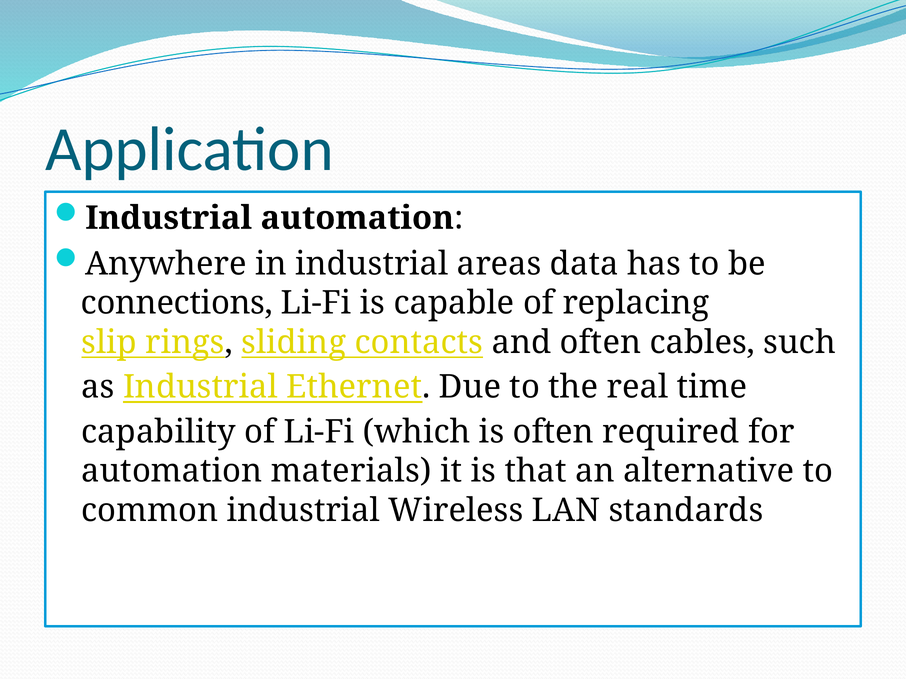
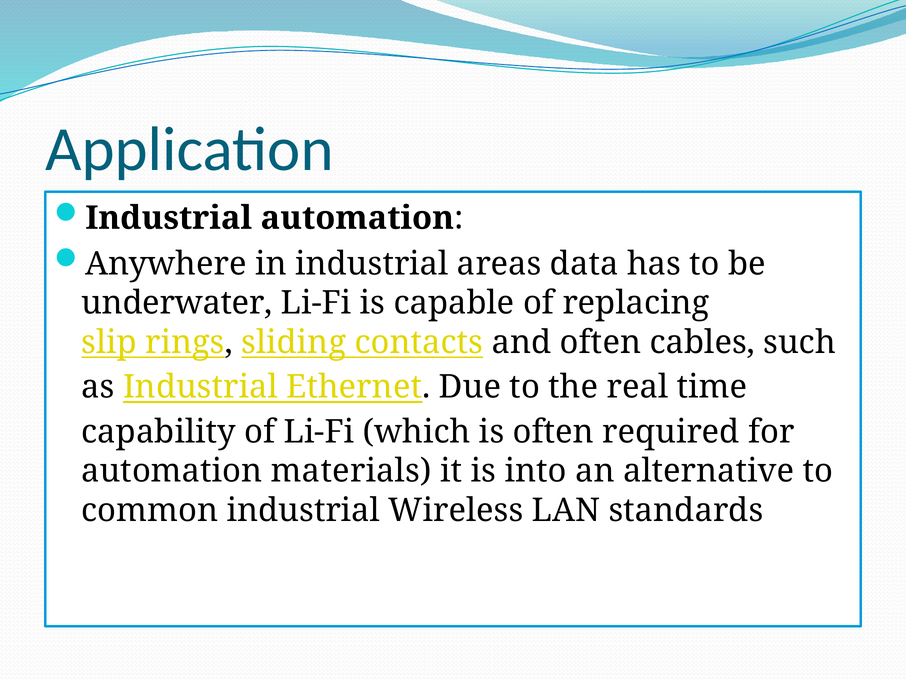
connections: connections -> underwater (177, 303)
that: that -> into (536, 471)
